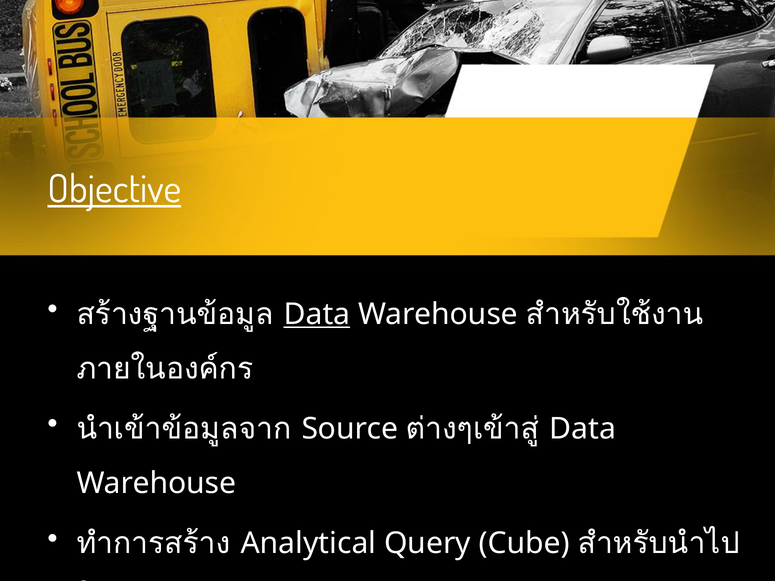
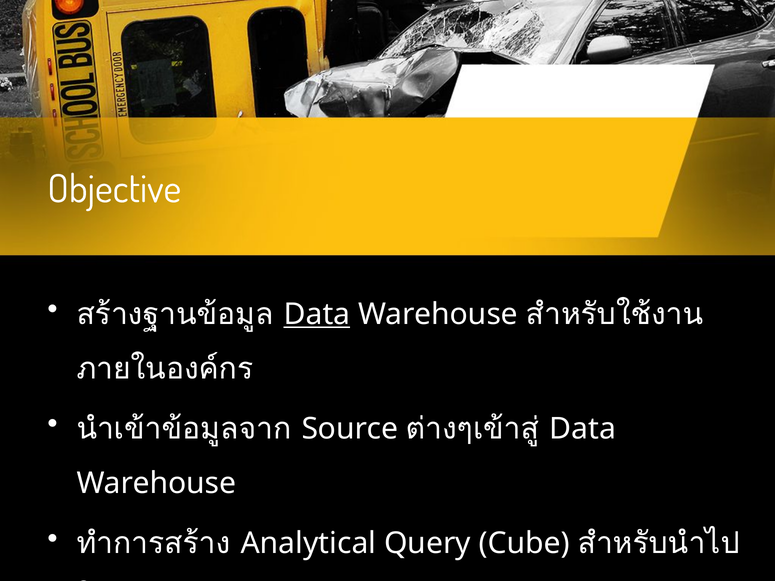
Objective underline: present -> none (114, 190)
